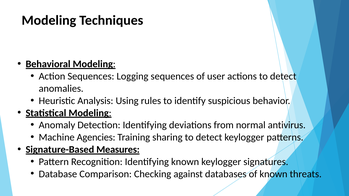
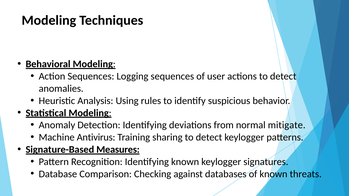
antivirus: antivirus -> mitigate (287, 125)
Agencies: Agencies -> Antivirus (96, 138)
